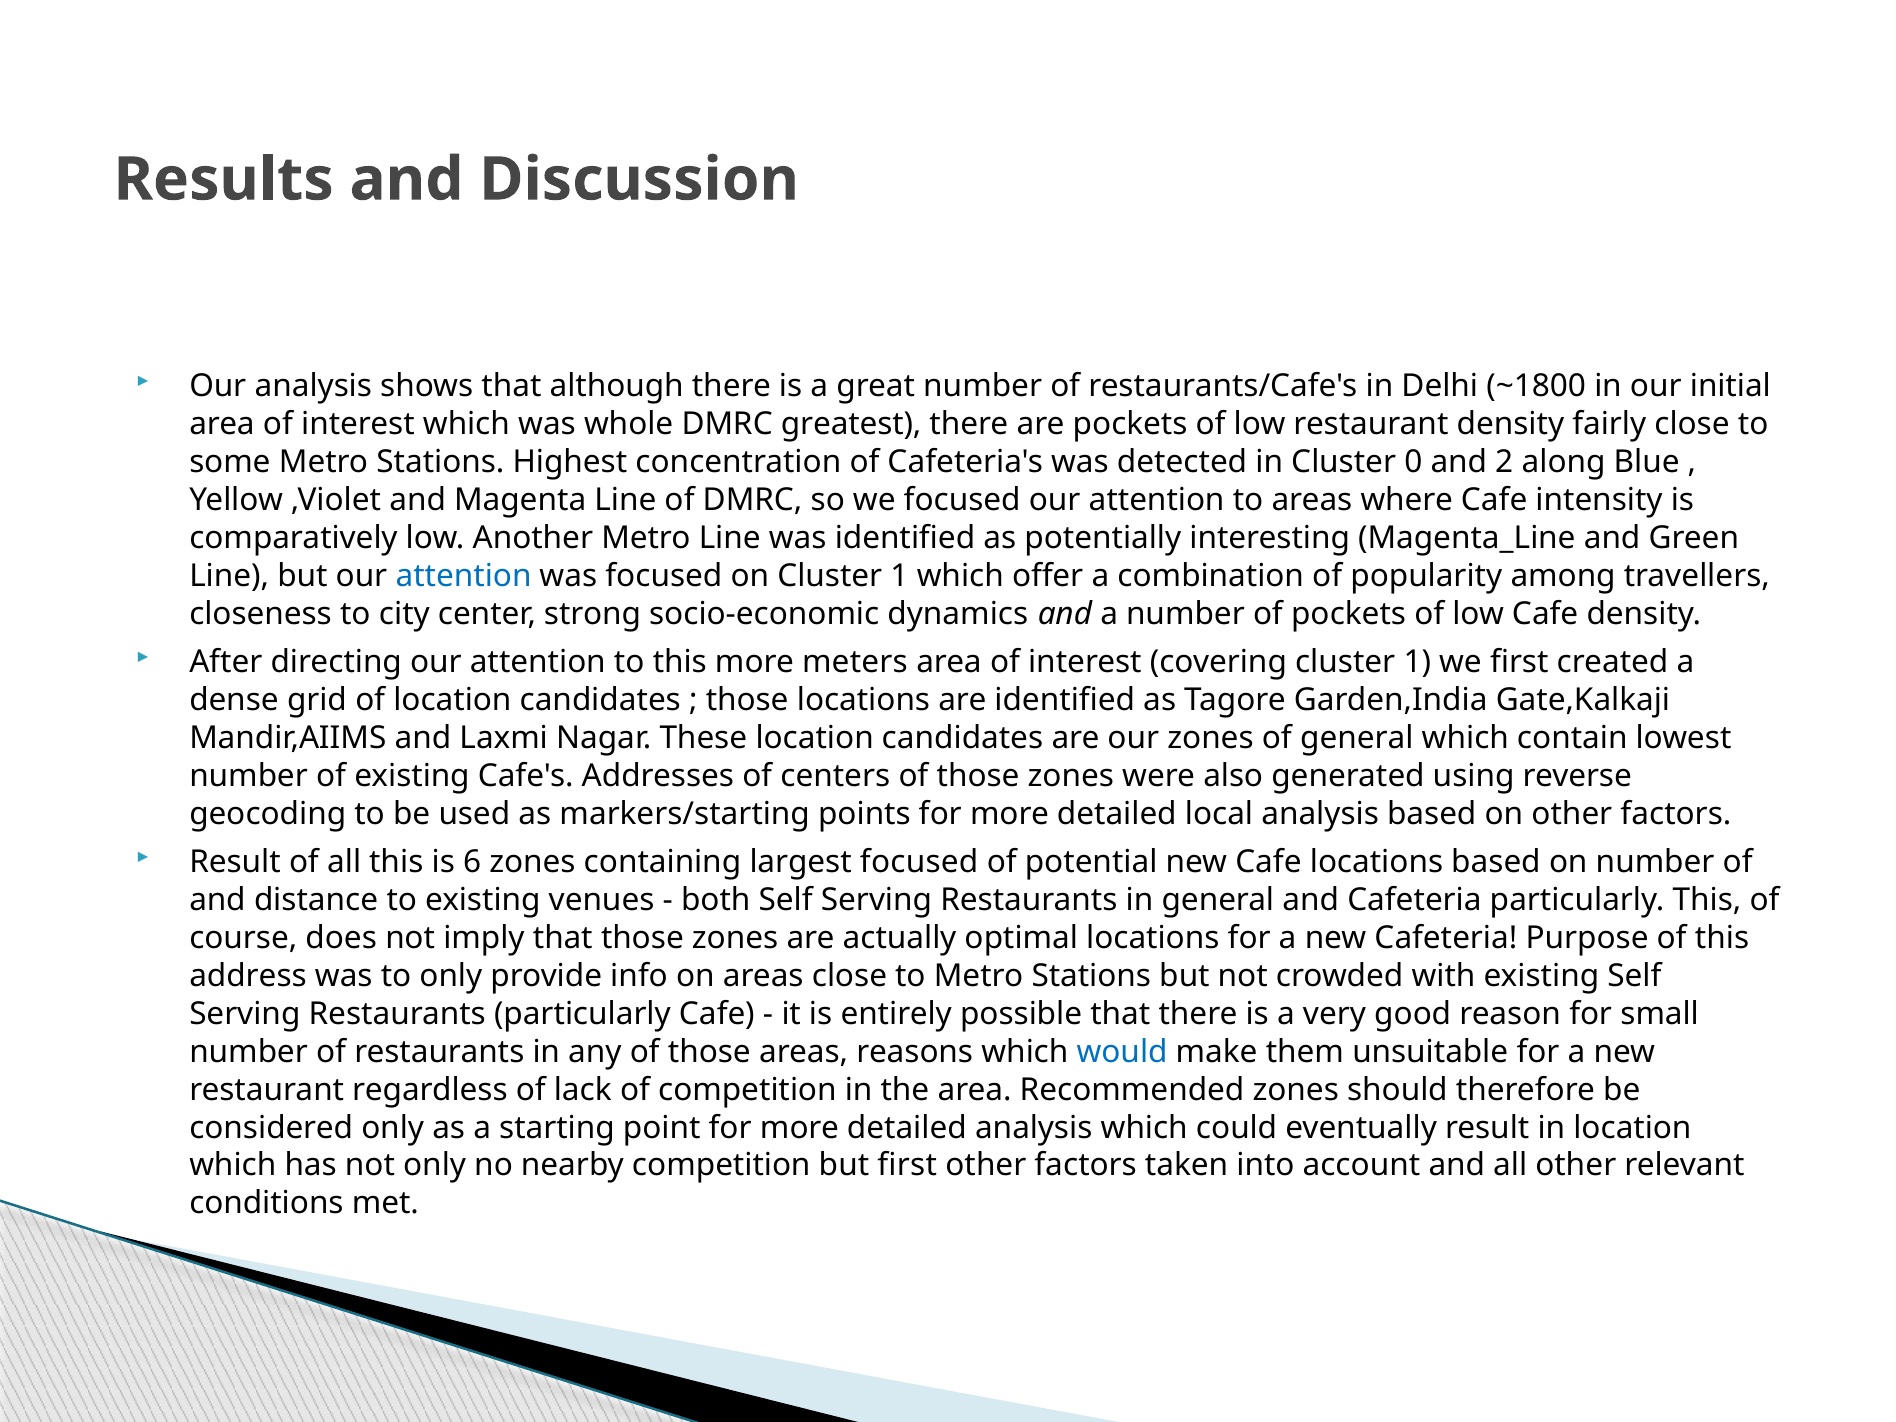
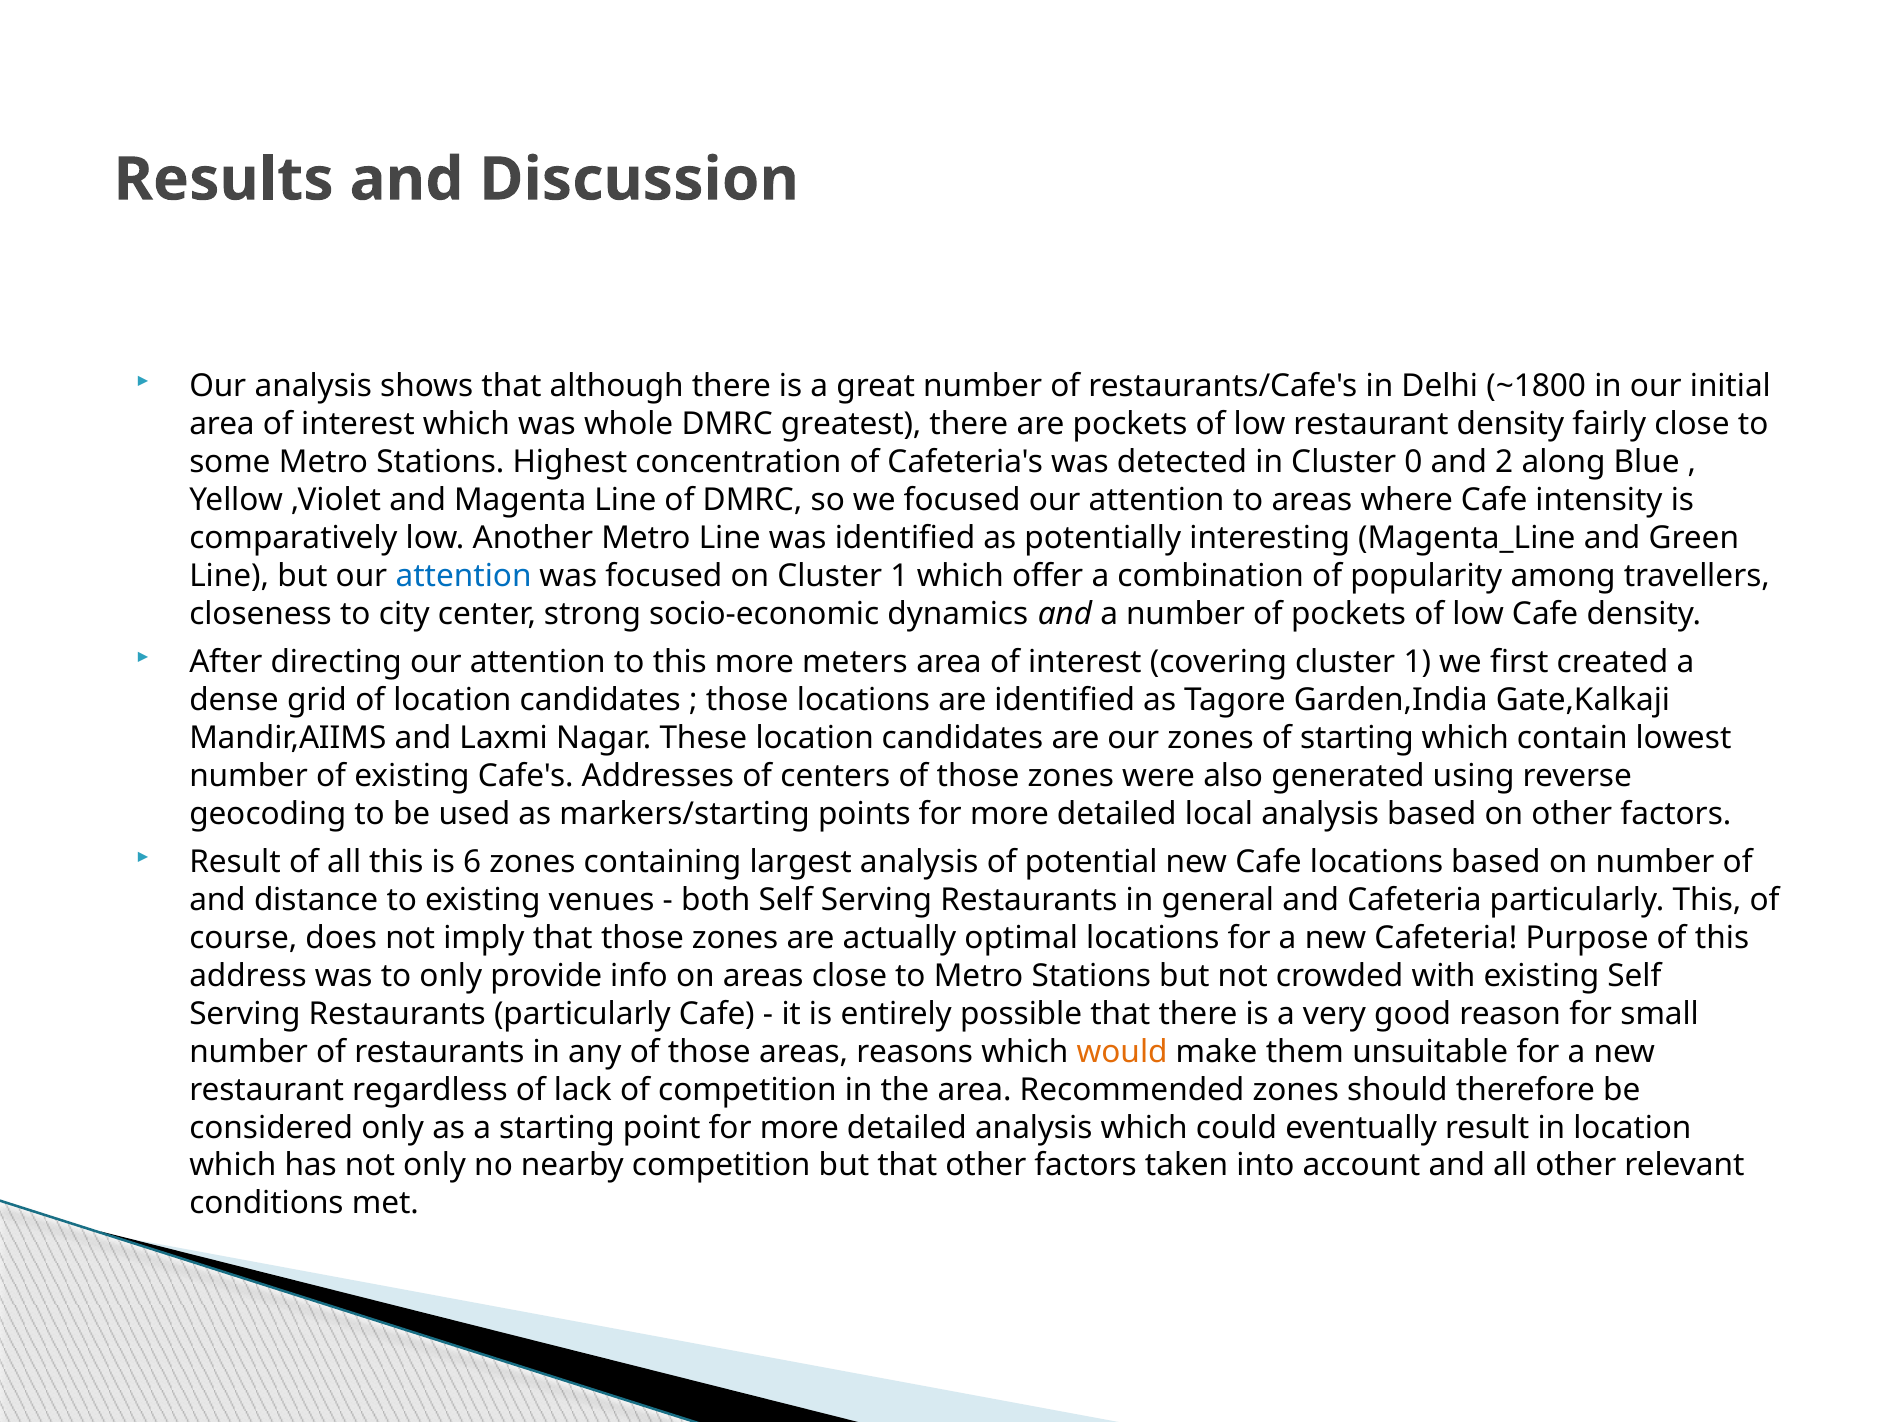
of general: general -> starting (1357, 738)
largest focused: focused -> analysis (919, 862)
would colour: blue -> orange (1122, 1052)
but first: first -> that (907, 1166)
